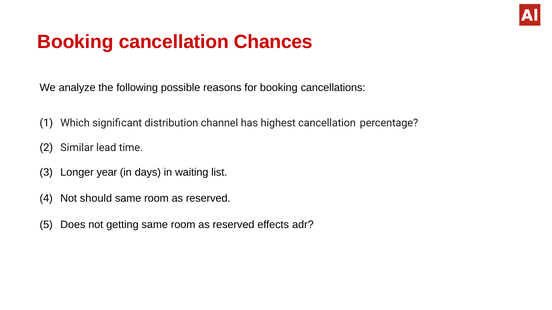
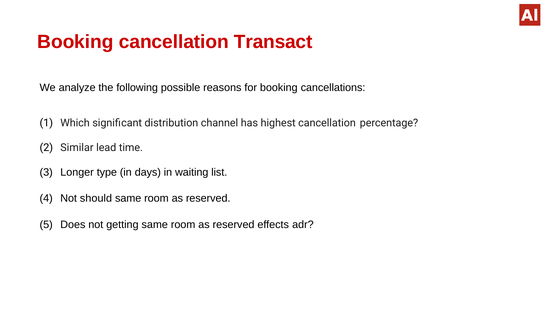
Chances: Chances -> Transact (273, 42)
year: year -> type (107, 172)
